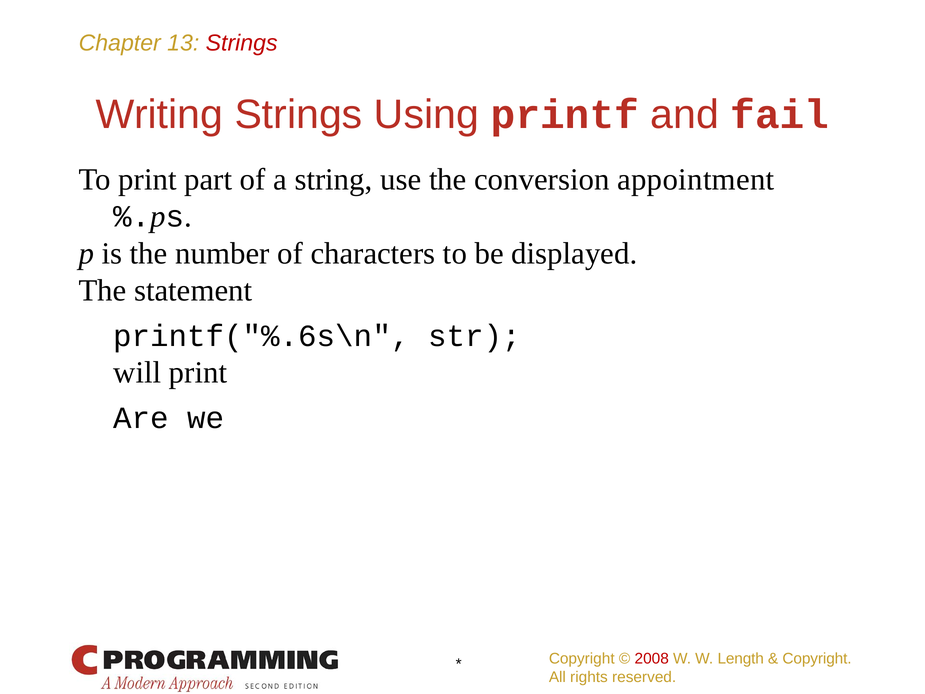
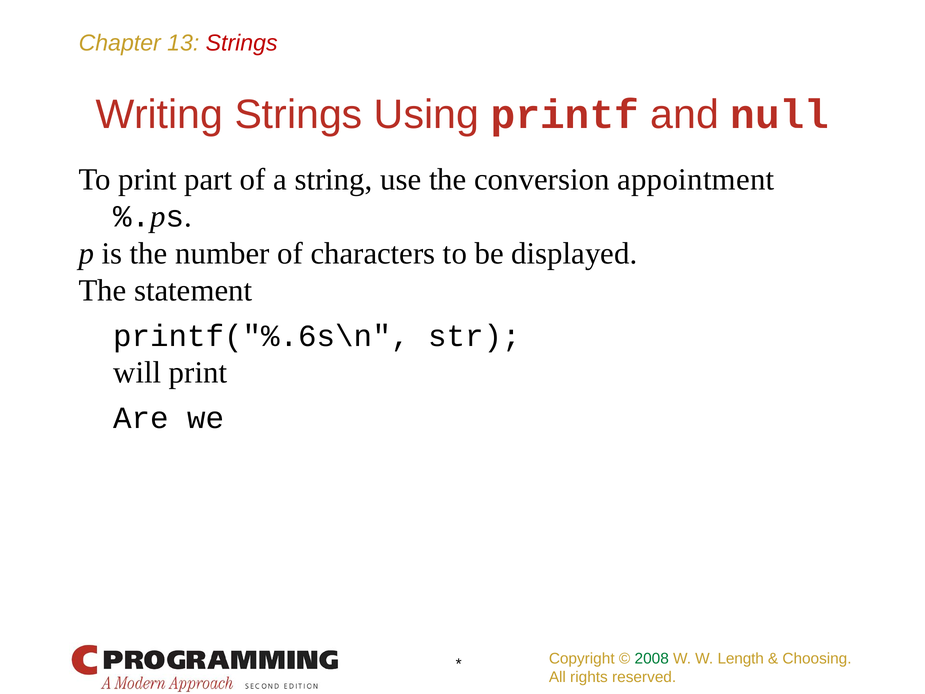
fail: fail -> null (780, 115)
2008 colour: red -> green (652, 659)
Copyright: Copyright -> Choosing (817, 659)
